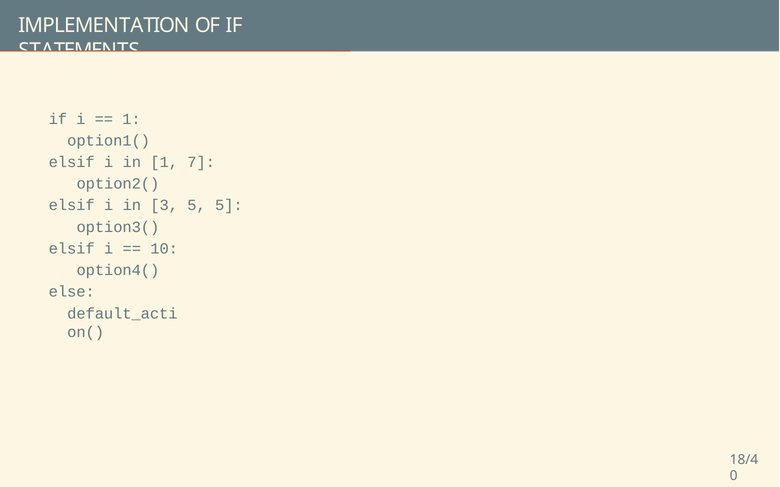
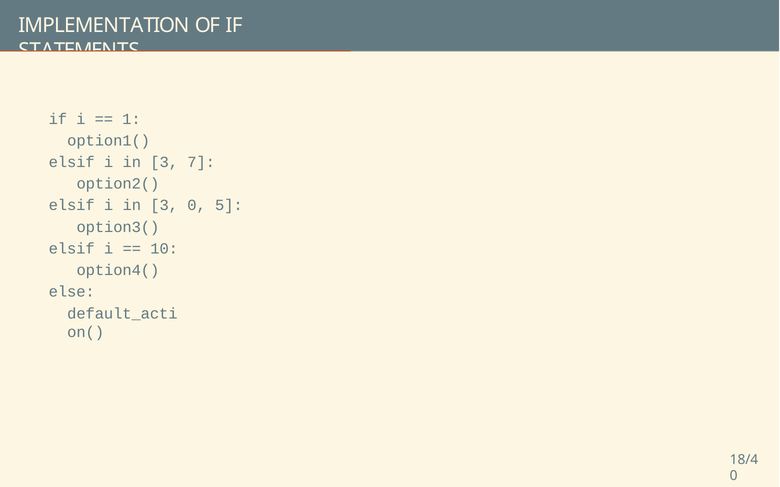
1: 1 -> 3 (164, 162)
3 5: 5 -> 0 (197, 205)
